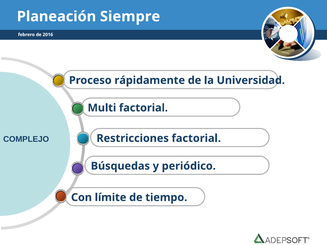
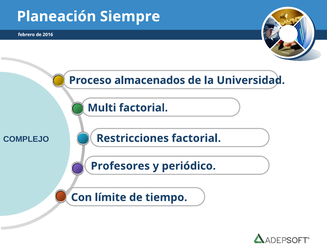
rápidamente: rápidamente -> almacenados (150, 80)
Búsquedas: Búsquedas -> Profesores (120, 166)
